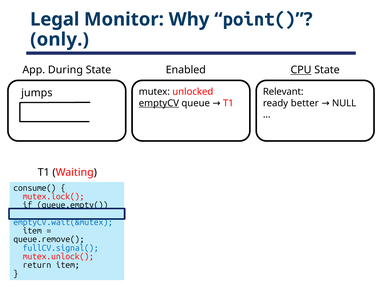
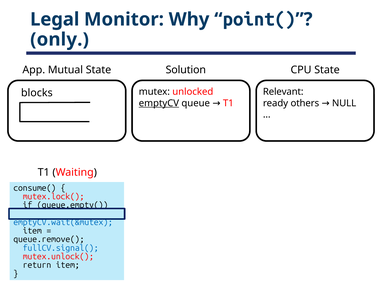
During: During -> Mutual (65, 70)
Enabled: Enabled -> Solution (186, 70)
CPU underline: present -> none (301, 70)
jumps: jumps -> blocks (37, 93)
better: better -> others (305, 103)
